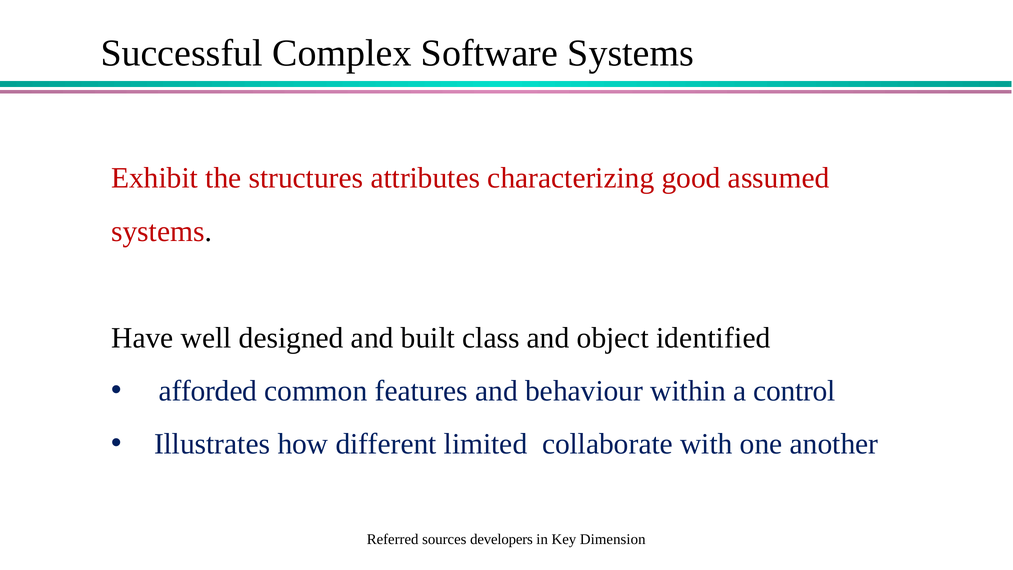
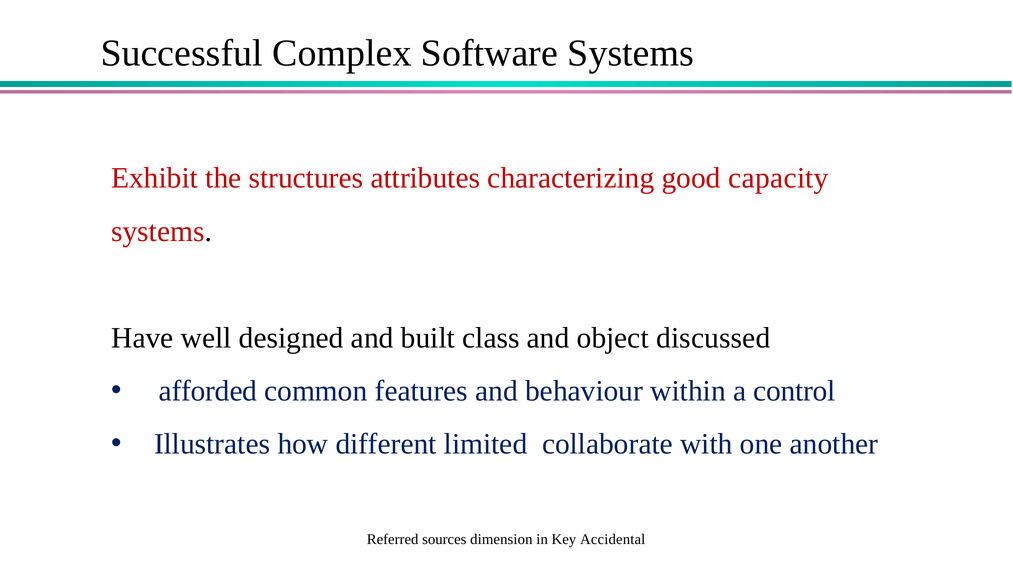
assumed: assumed -> capacity (779, 178)
identified: identified -> discussed (713, 338)
developers: developers -> dimension (501, 539)
Dimension: Dimension -> Accidental (613, 539)
